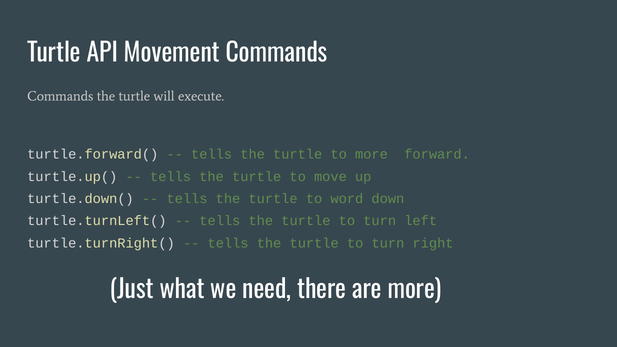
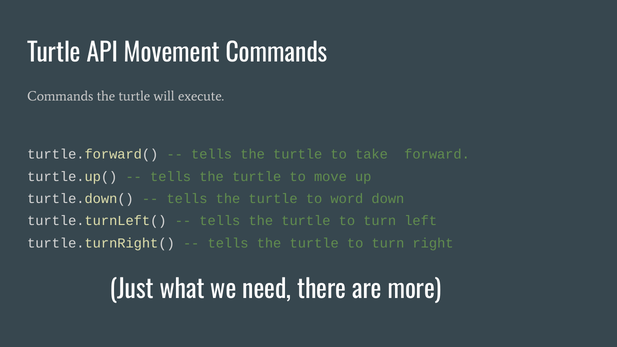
to more: more -> take (371, 154)
